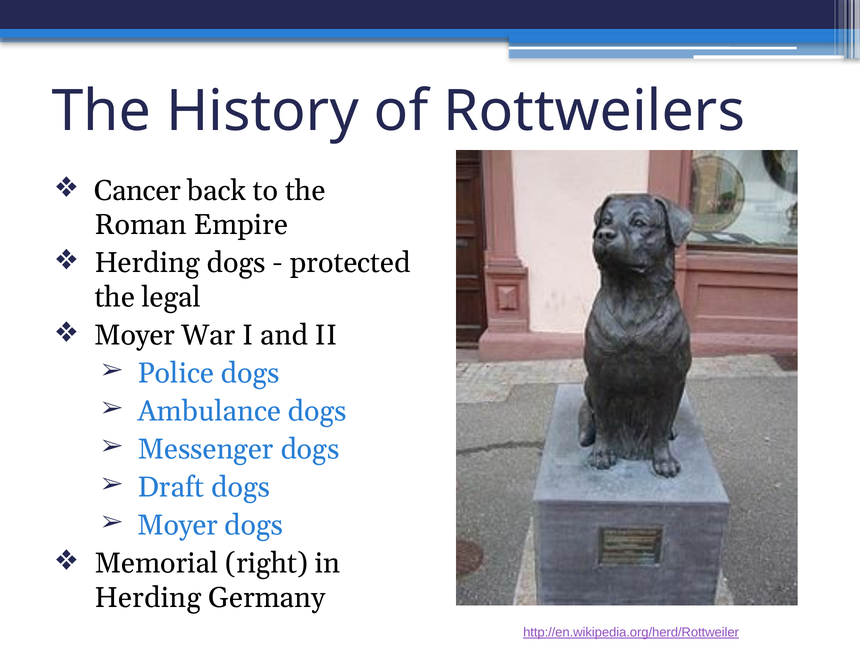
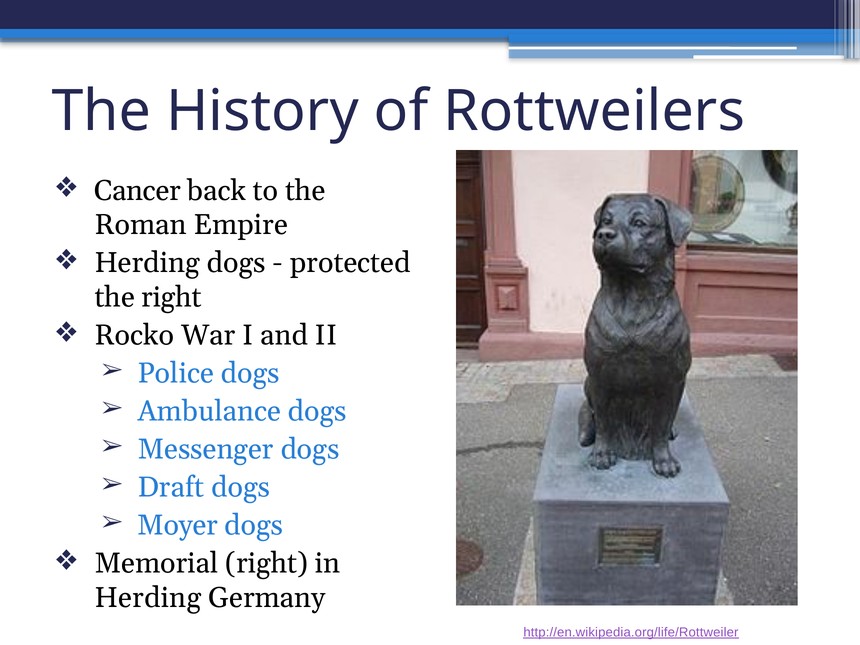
the legal: legal -> right (171, 297)
Moyer: Moyer -> Rocko (134, 335)
http://en.wikipedia.org/herd/Rottweiler: http://en.wikipedia.org/herd/Rottweiler -> http://en.wikipedia.org/life/Rottweiler (631, 632)
